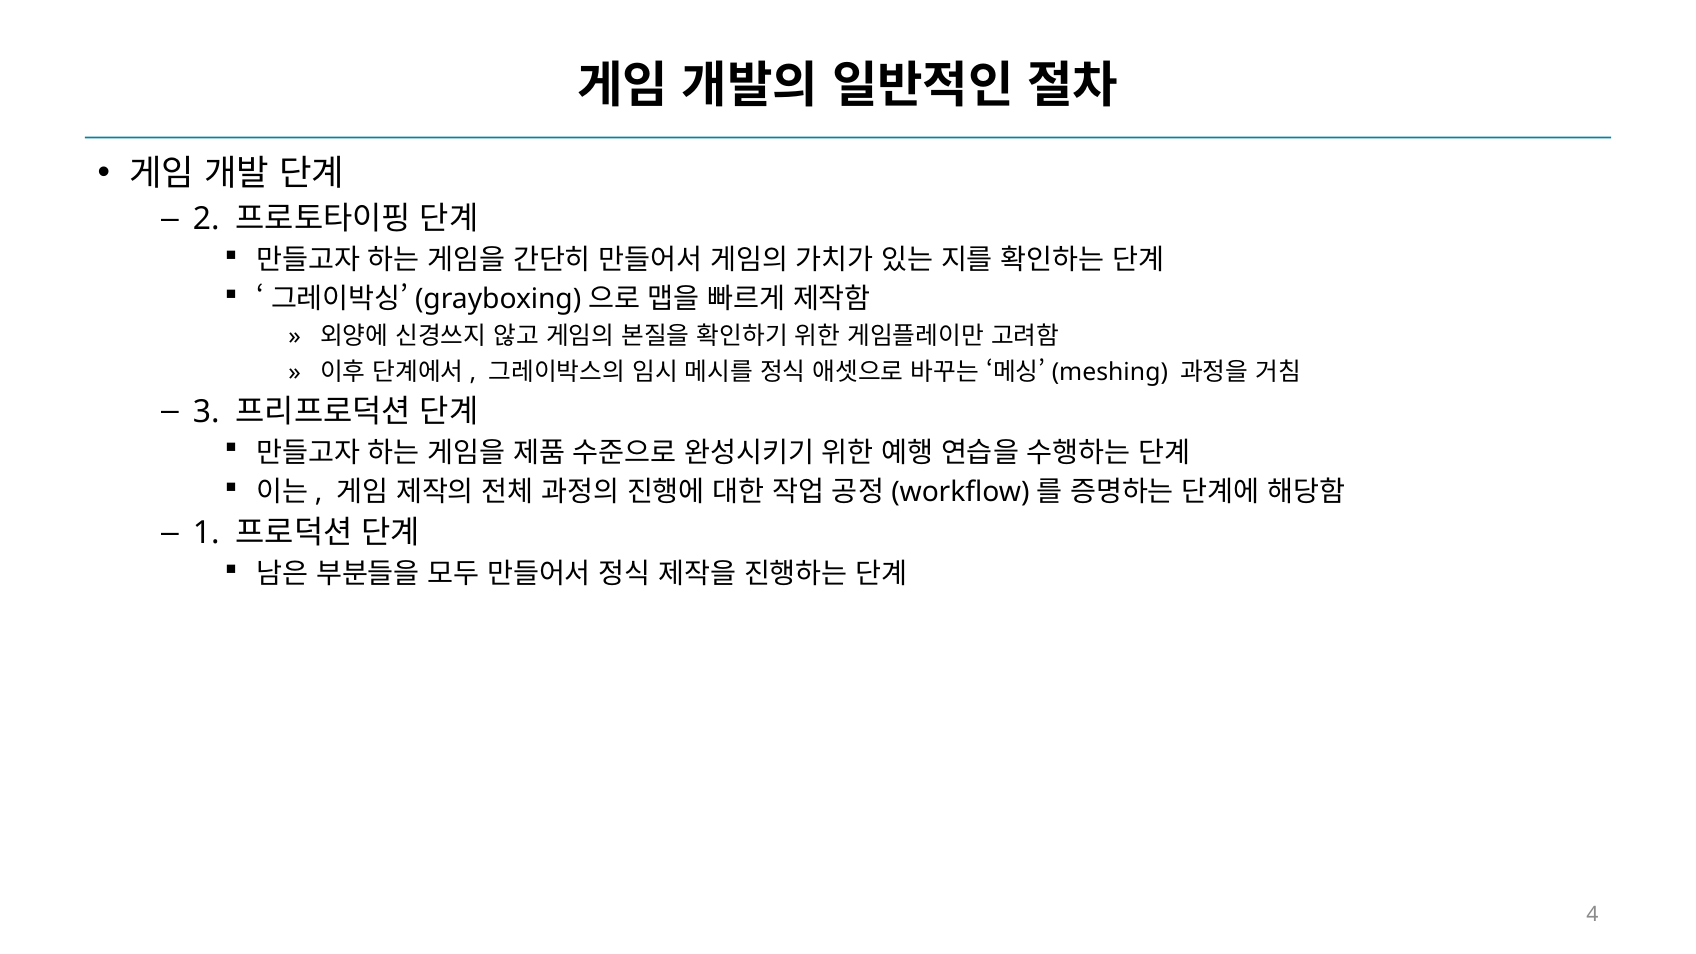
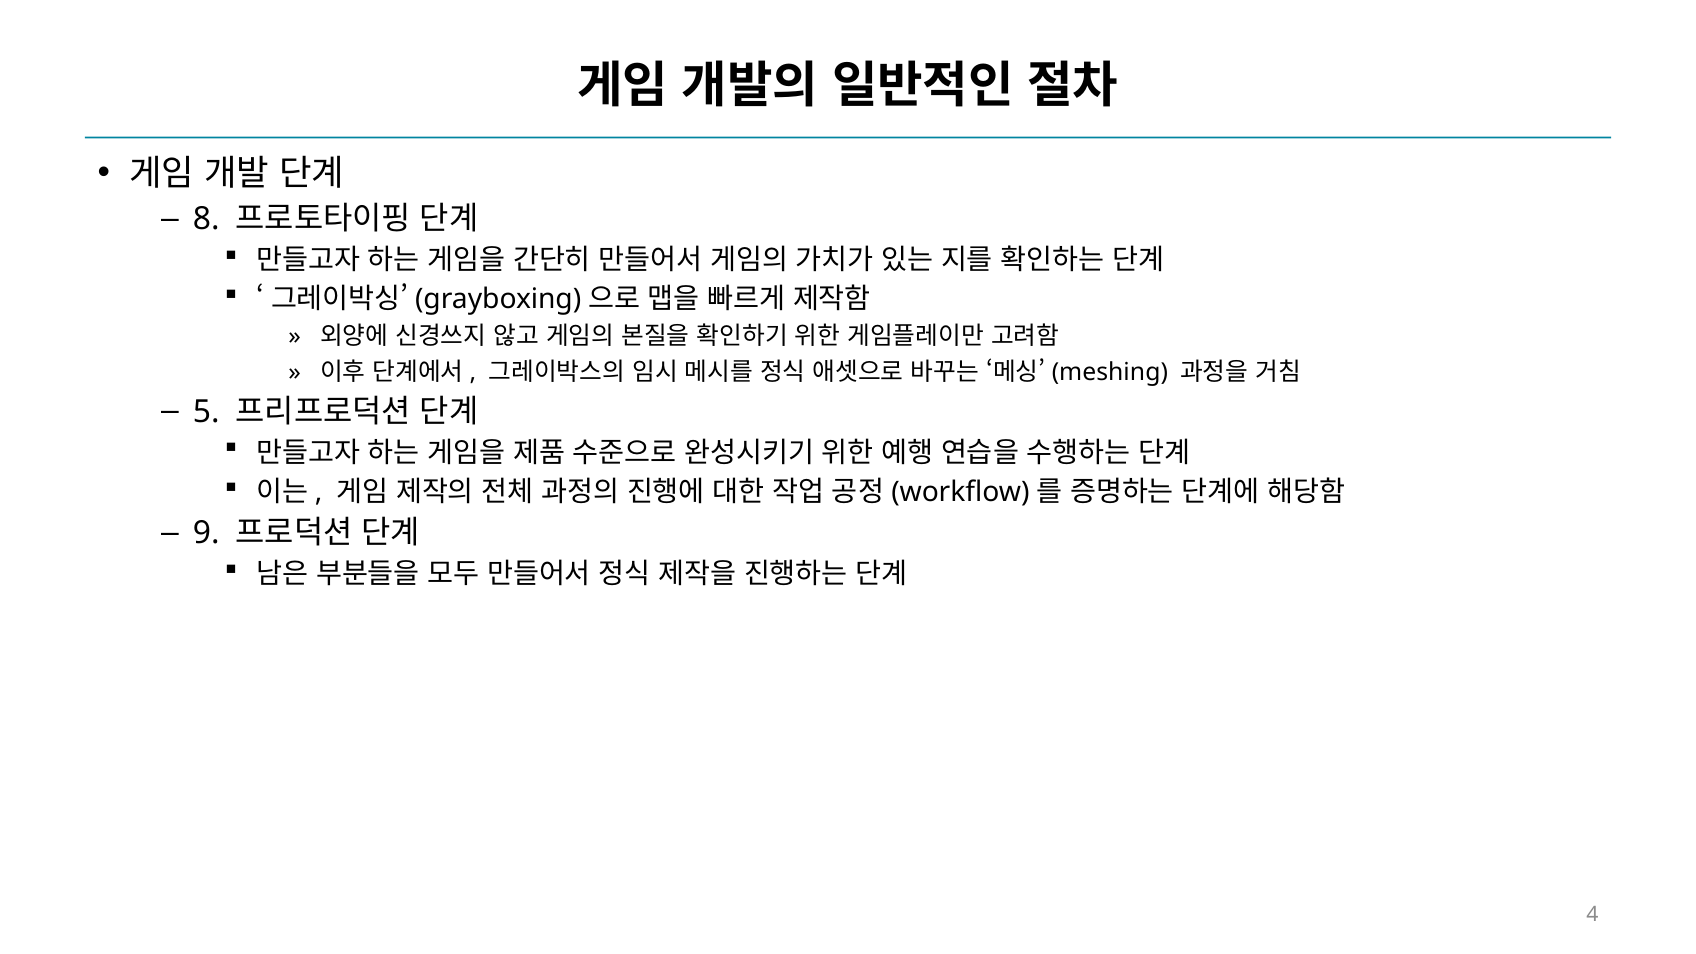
2: 2 -> 8 (206, 219)
3: 3 -> 5 (206, 412)
1: 1 -> 9 (206, 533)
